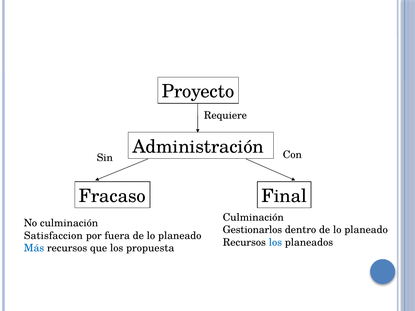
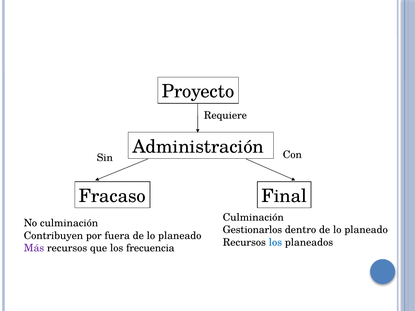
Satisfaccion: Satisfaccion -> Contribuyen (53, 236)
Más colour: blue -> purple (34, 248)
propuesta: propuesta -> frecuencia (150, 248)
